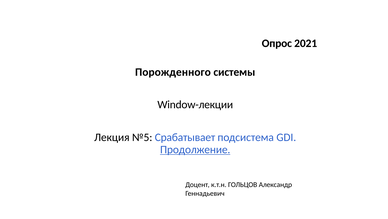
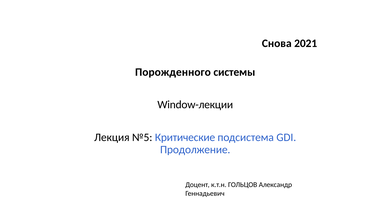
Опрос: Опрос -> Снова (277, 43)
Срабатывает: Срабатывает -> Критические (185, 137)
Продолжение underline: present -> none (195, 149)
